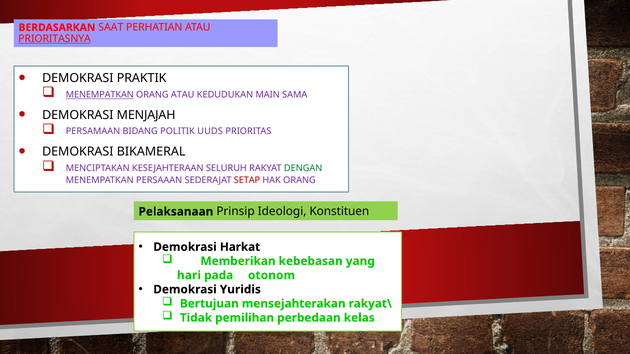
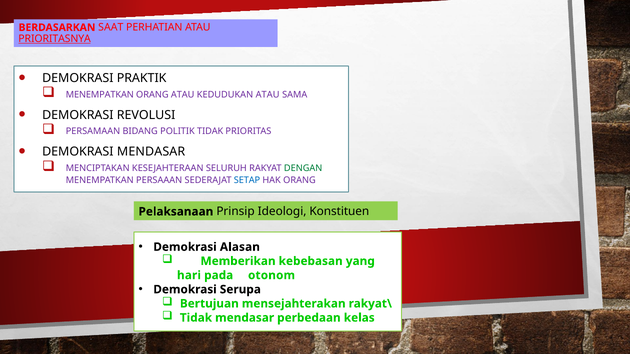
MENEMPATKAN underline: present -> none (100, 95)
KEDUDUKAN MAIN: MAIN -> ATAU (268, 95)
MENJAJAH: MENJAJAH -> REVOLUSI (146, 115)
POLITIK UUDS: UUDS -> TIDAK (210, 132)
DEMOKRASI BIKAMERAL: BIKAMERAL -> MENDASAR (151, 152)
SETAP colour: red -> blue (247, 180)
Harkat: Harkat -> Alasan (240, 247)
Yuridis: Yuridis -> Serupa (240, 290)
Tidak pemilihan: pemilihan -> mendasar (245, 318)
